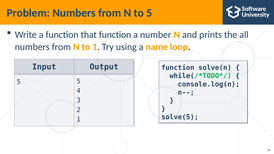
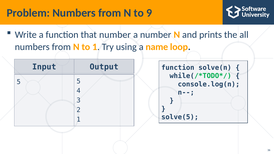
to 5: 5 -> 9 (149, 13)
that function: function -> number (115, 35)
